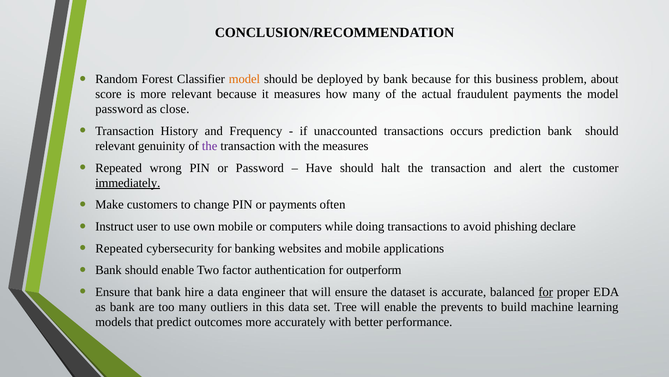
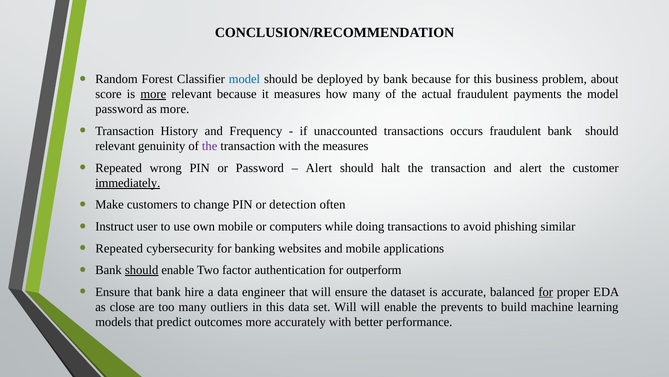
model colour: orange -> blue (244, 79)
more underline: none -> present (153, 94)
as close: close -> more (175, 109)
occurs prediction: prediction -> fraudulent (515, 131)
Have: Have -> Alert (319, 168)
or payments: payments -> detection (293, 204)
declare: declare -> similar (558, 226)
should underline: none -> present (142, 270)
as bank: bank -> close (122, 306)
set Tree: Tree -> Will (345, 306)
